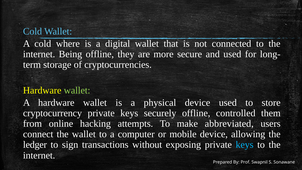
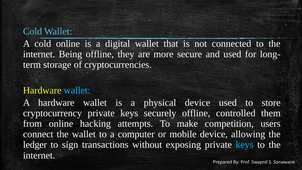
cold where: where -> online (68, 44)
wallet colour: light green -> light blue (77, 90)
abbreviated: abbreviated -> competition (229, 124)
